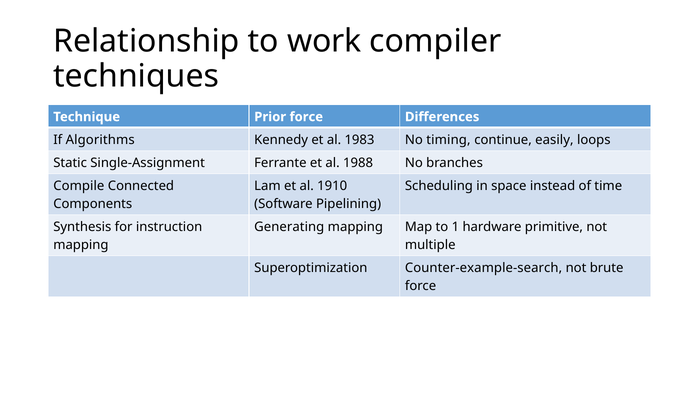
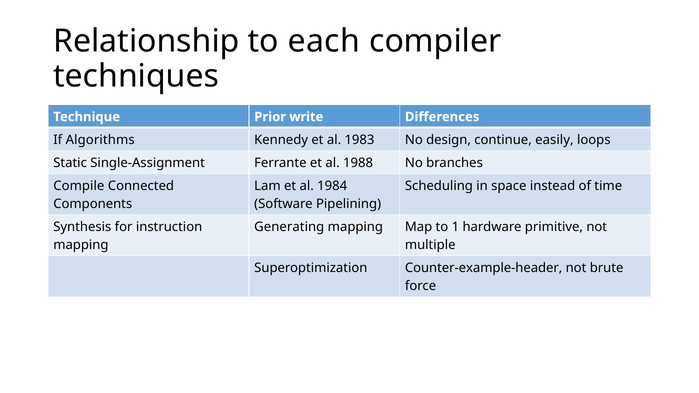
work: work -> each (324, 41)
Prior force: force -> write (306, 117)
timing: timing -> design (449, 140)
1910: 1910 -> 1984 (332, 186)
Counter-example-search: Counter-example-search -> Counter-example-header (484, 268)
